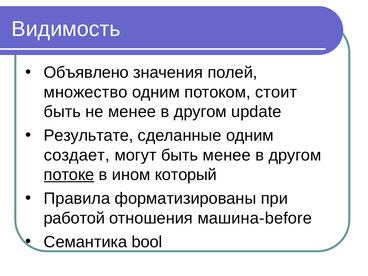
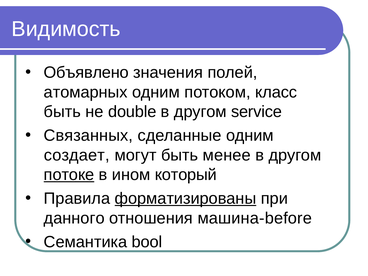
множество: множество -> атомарных (86, 92)
стоит: стоит -> класс (276, 92)
не менее: менее -> double (132, 112)
update: update -> service (256, 112)
Результате: Результате -> Связанных (88, 136)
форматизированы underline: none -> present (185, 199)
работой: работой -> данного (74, 218)
